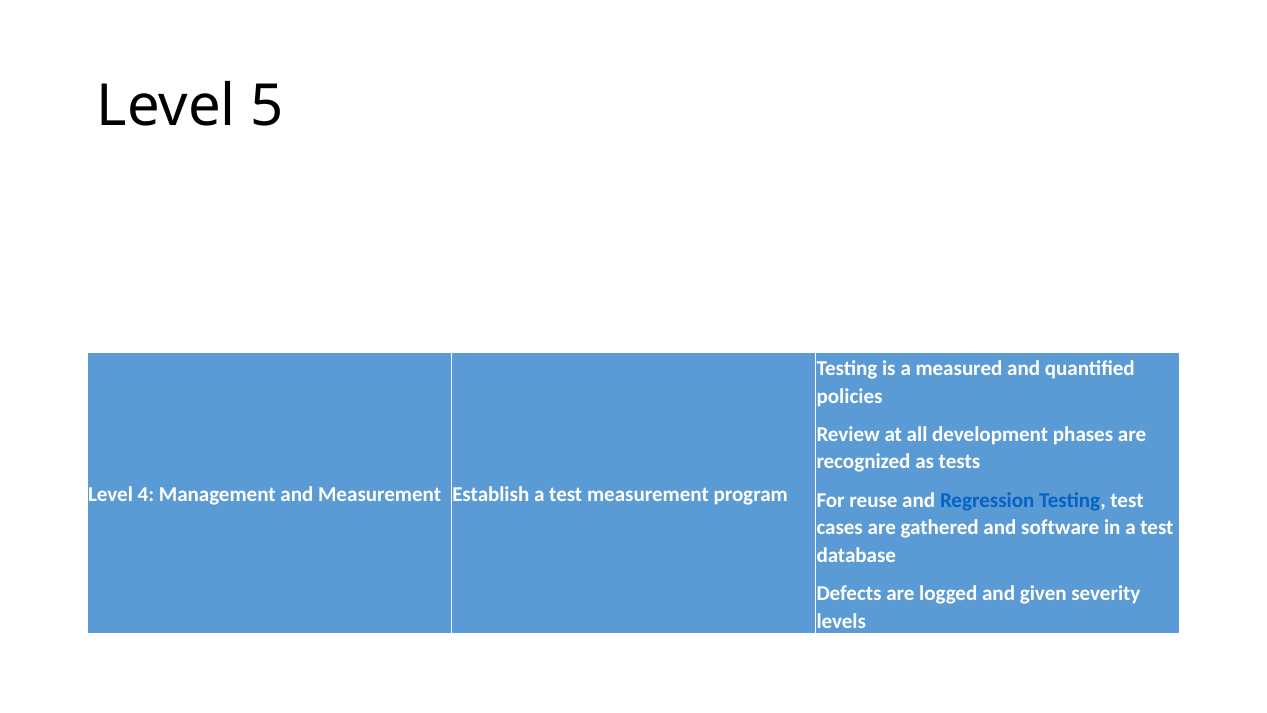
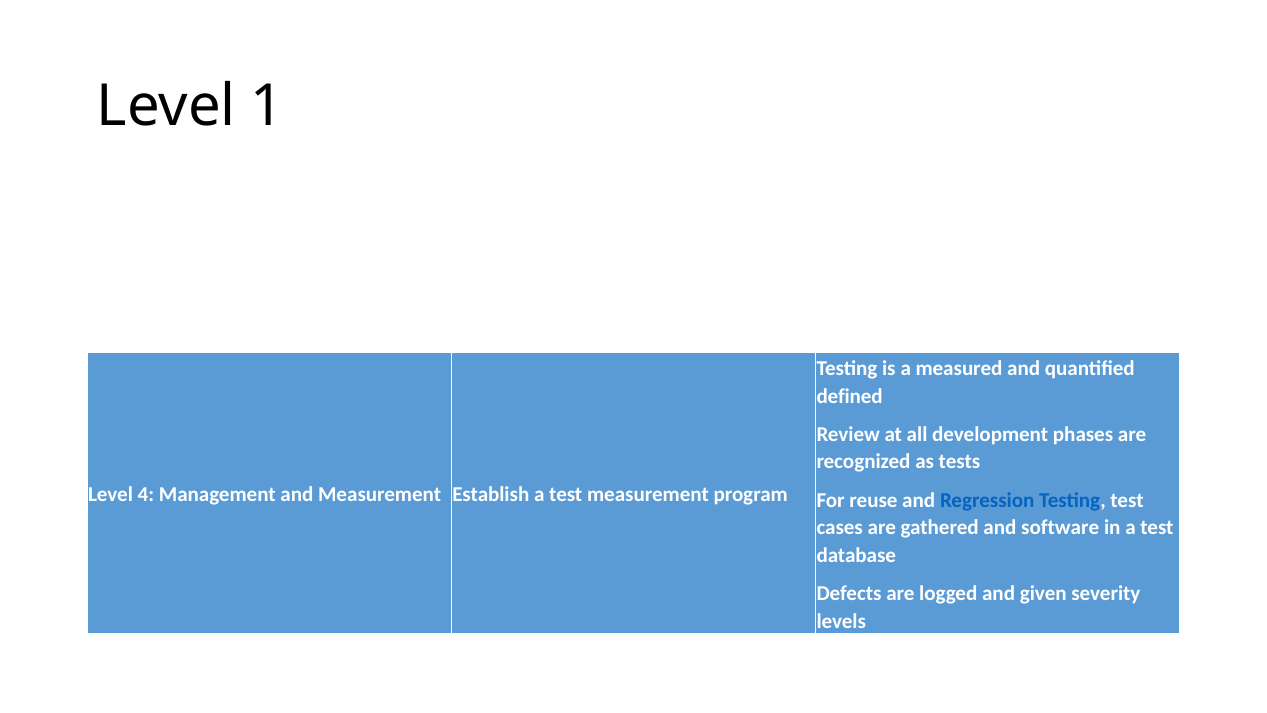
5: 5 -> 1 (267, 106)
policies: policies -> defined (850, 396)
